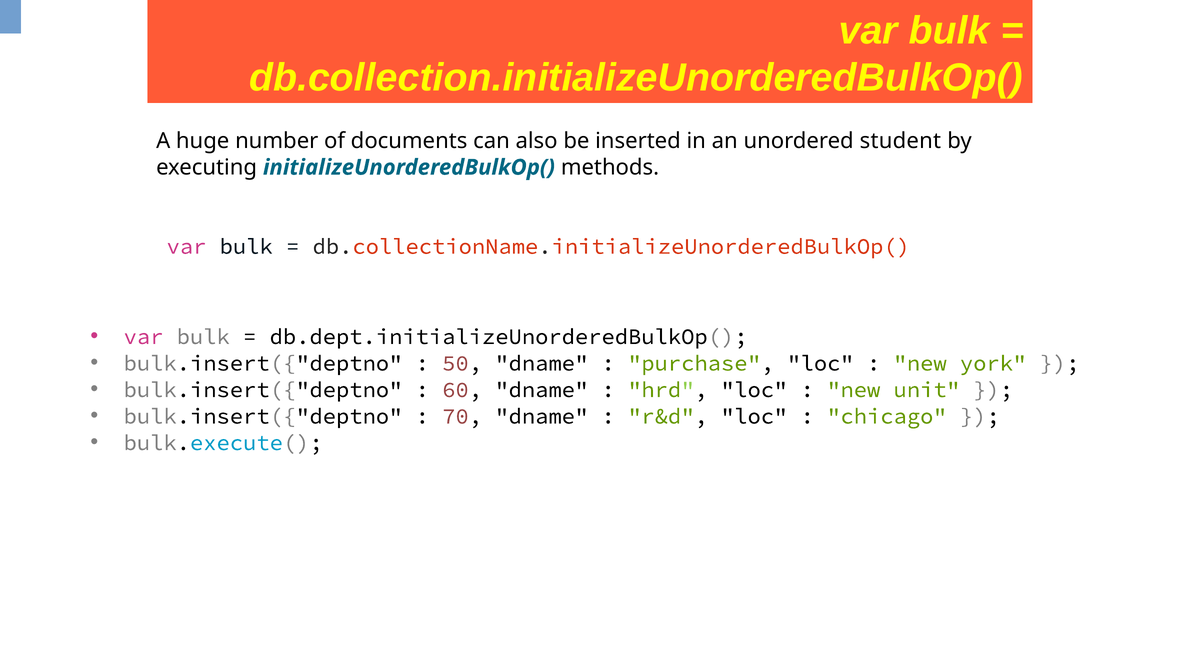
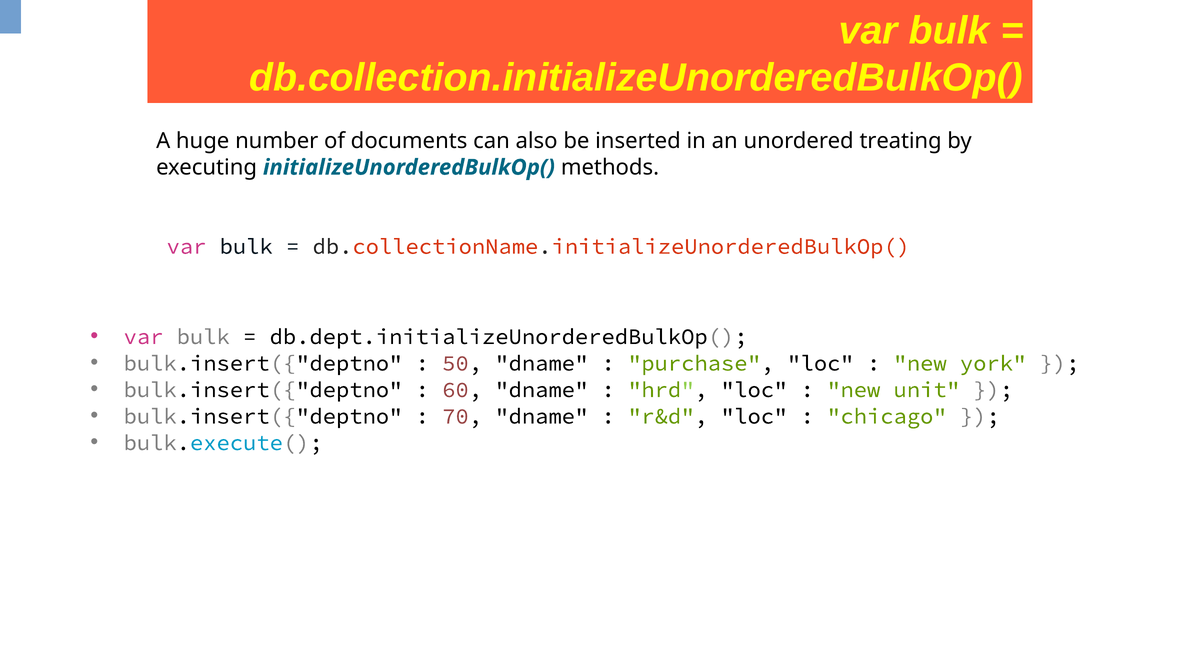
student: student -> treating (901, 141)
